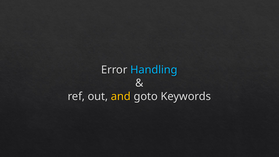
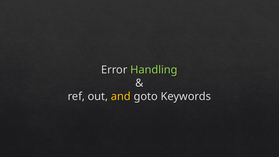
Handling colour: light blue -> light green (154, 70)
